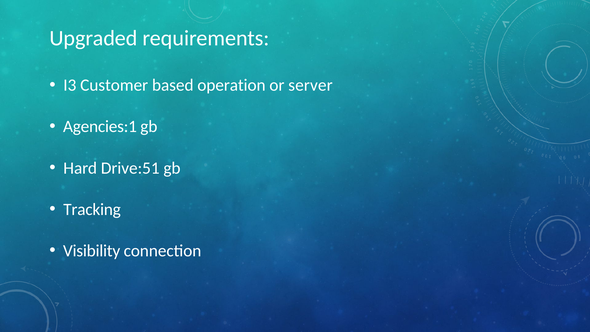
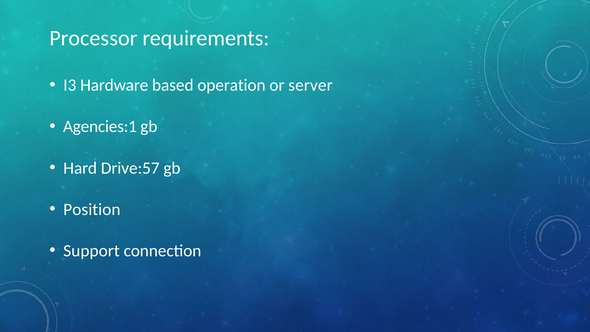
Upgraded: Upgraded -> Processor (93, 38)
Customer: Customer -> Hardware (114, 85)
Drive:51: Drive:51 -> Drive:57 (130, 168)
Tracking: Tracking -> Position (92, 209)
Visibility: Visibility -> Support (92, 251)
